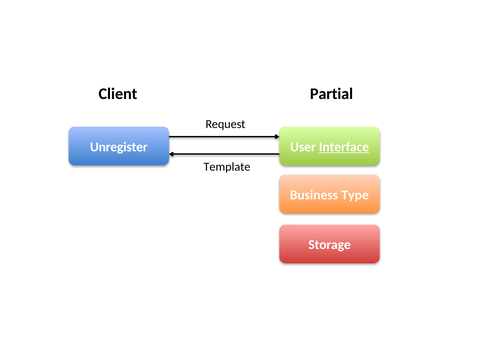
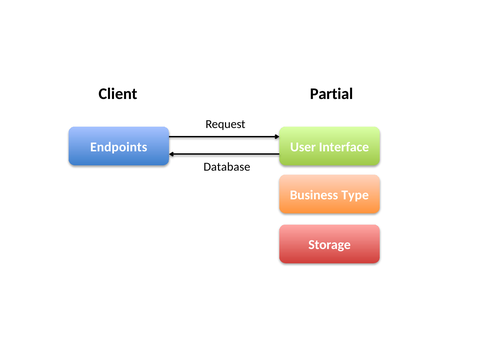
Unregister: Unregister -> Endpoints (119, 147)
Interface underline: present -> none (344, 147)
Template: Template -> Database (227, 167)
